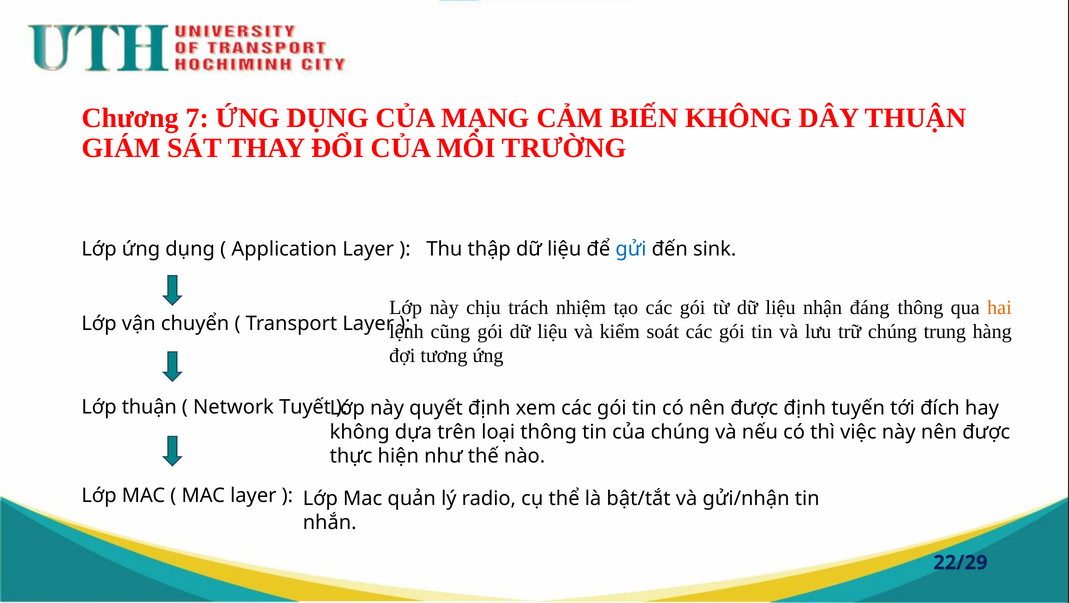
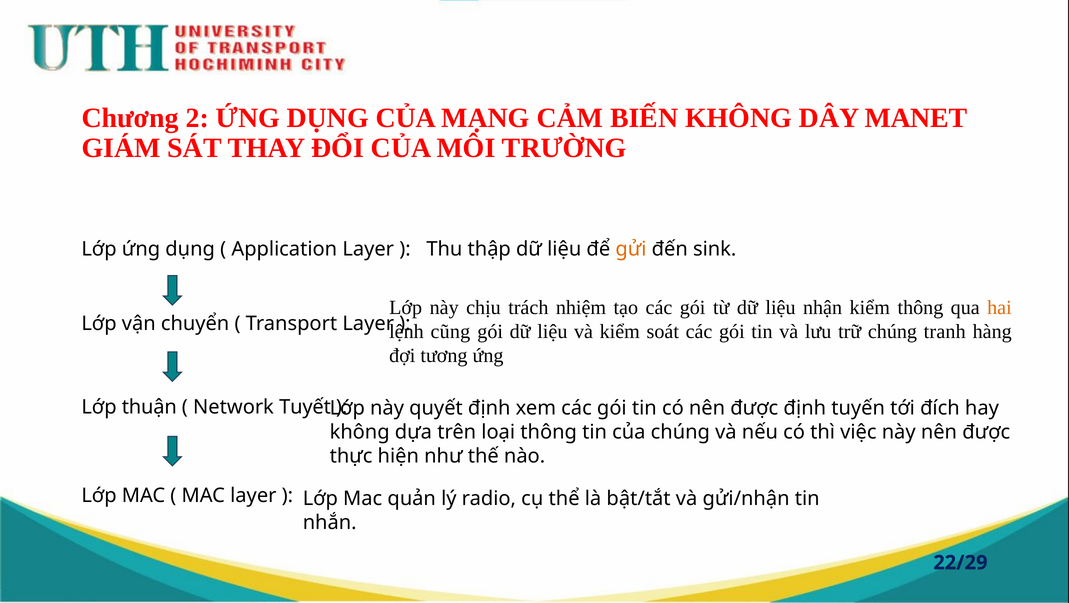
7: 7 -> 2 (197, 118)
DÂY THUẬN: THUẬN -> MANET (916, 118)
gửi colour: blue -> orange (631, 249)
nhận đáng: đáng -> kiểm (870, 307)
trung: trung -> tranh (945, 332)
